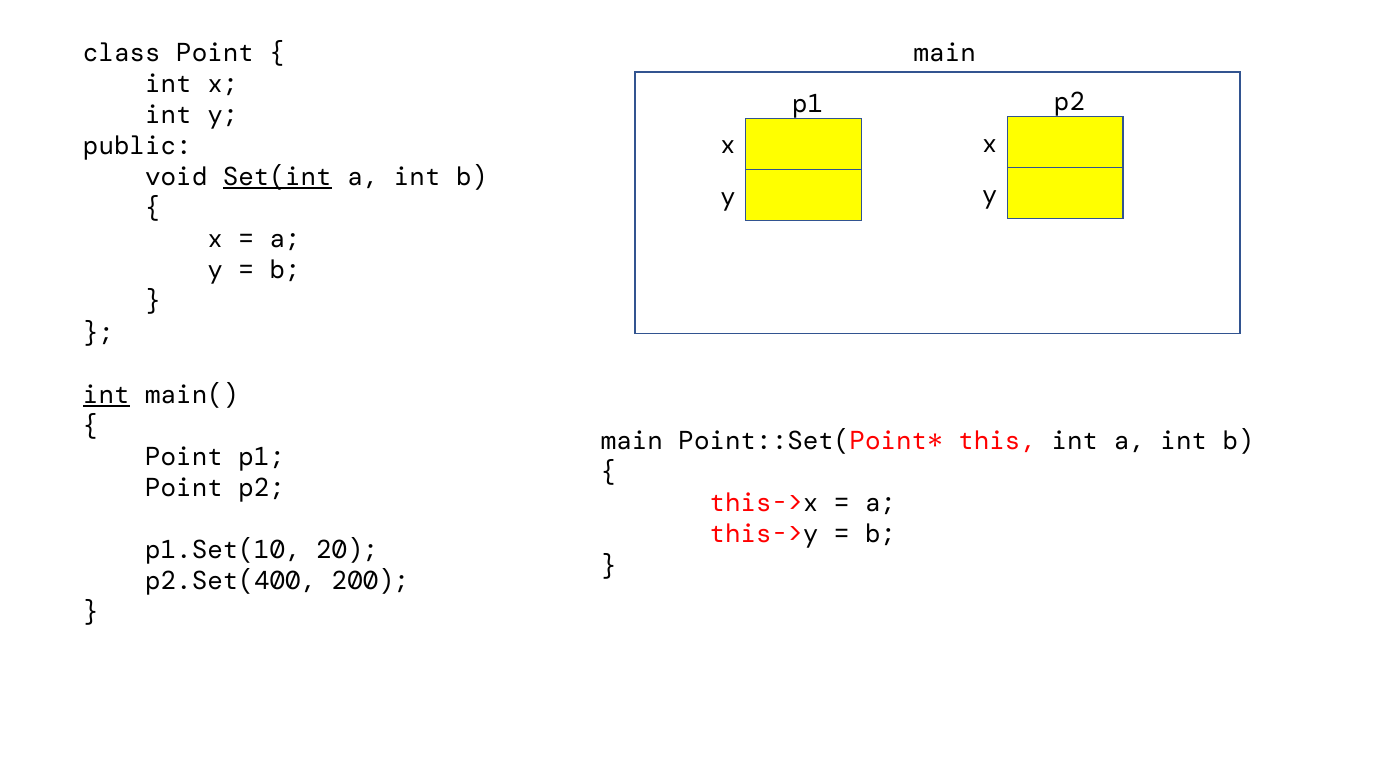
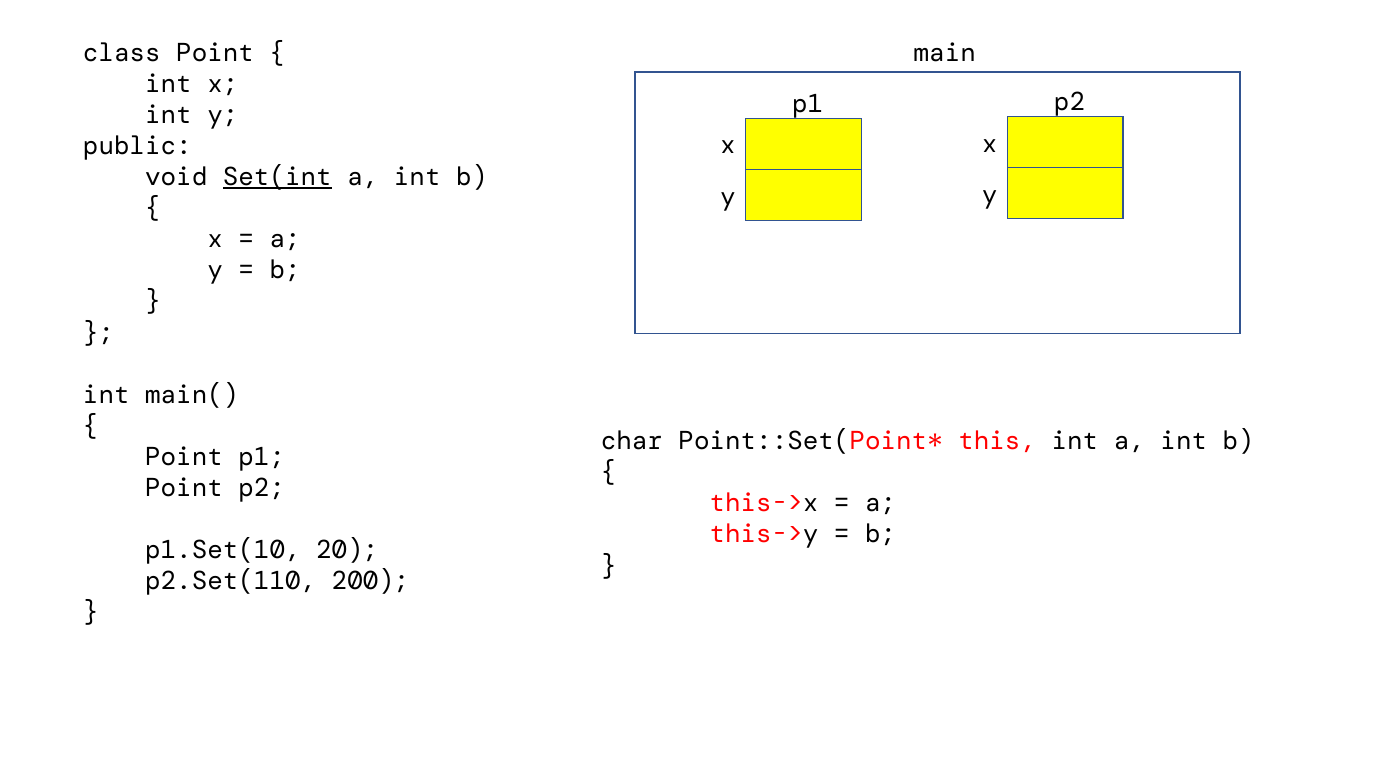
int underline: present -> none (106, 395)
main: main -> char (632, 441)
p2.Set(400: p2.Set(400 -> p2.Set(110 (231, 581)
